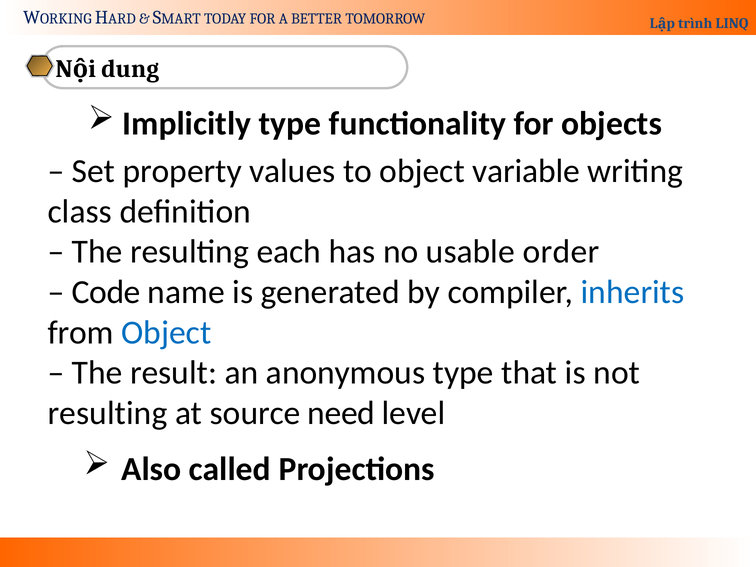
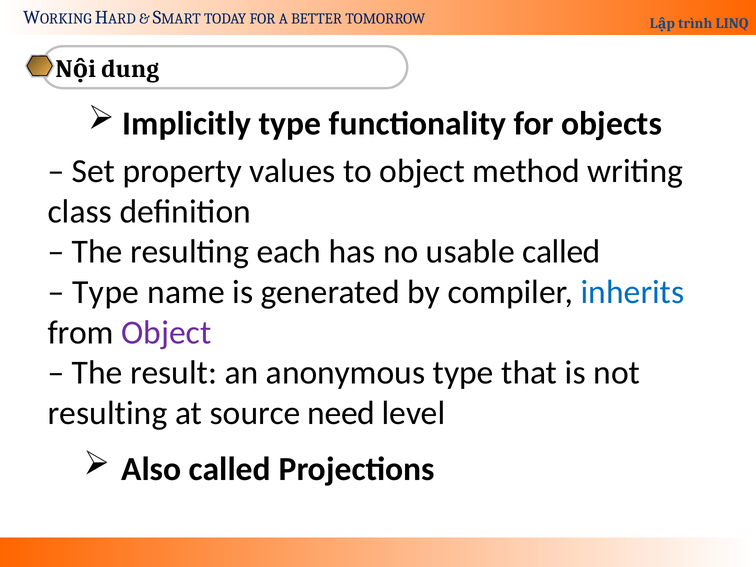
variable: variable -> method (526, 171)
usable order: order -> called (561, 252)
Code: Code -> Type (106, 292)
Object colour: blue -> purple (166, 332)
